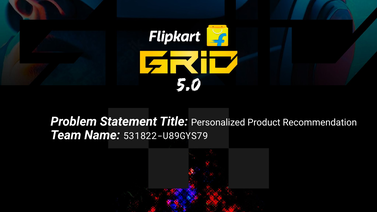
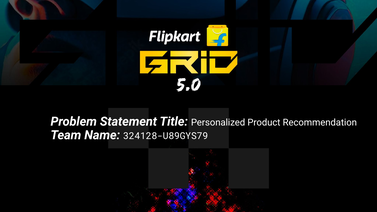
531822-U89GYS79: 531822-U89GYS79 -> 324128-U89GYS79 (166, 136)
